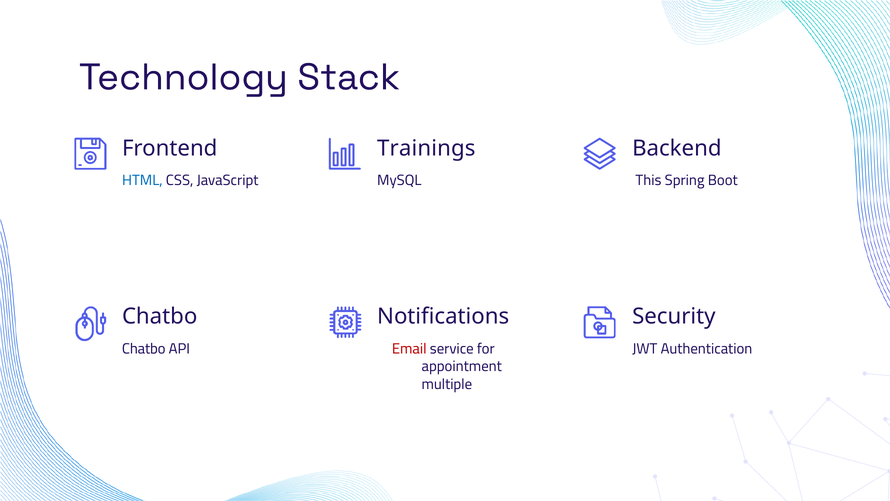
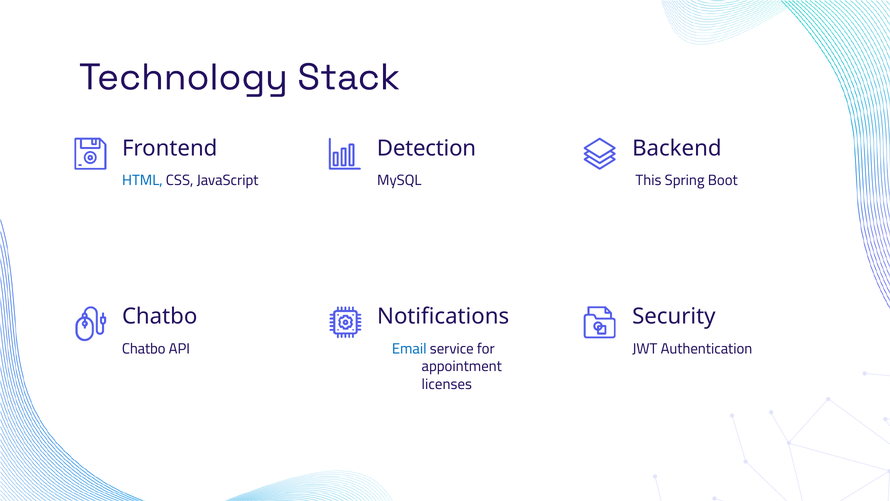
Trainings: Trainings -> Detection (426, 148)
Email colour: red -> blue (409, 349)
multiple: multiple -> licenses (447, 384)
